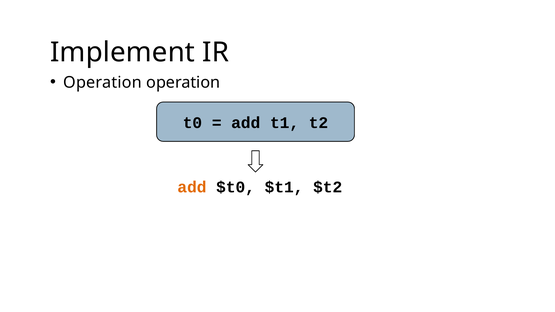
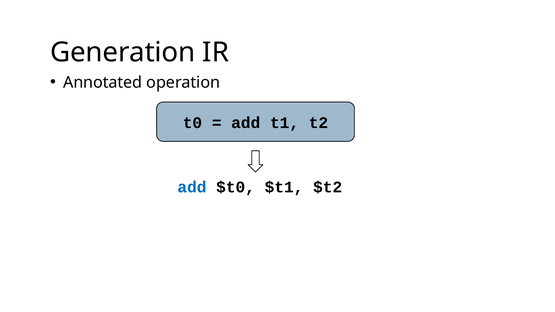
Implement: Implement -> Generation (123, 52)
Operation: Operation -> Annotated (103, 83)
add colour: orange -> blue (192, 187)
